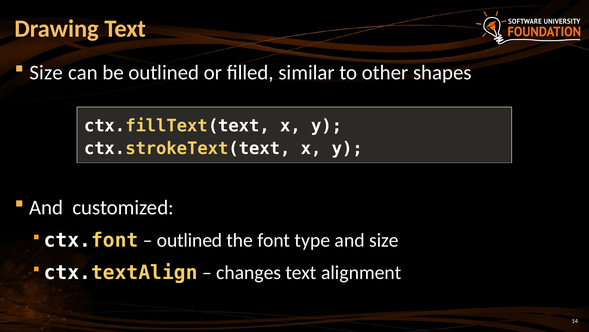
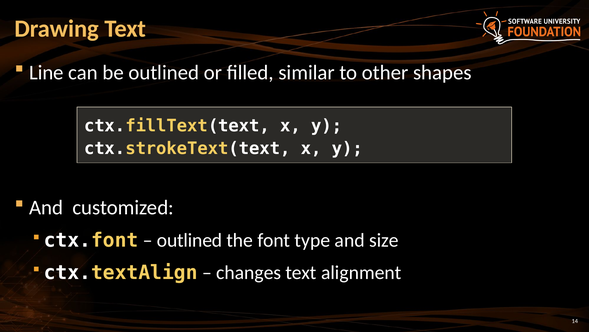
Size: Size -> Line (46, 73)
